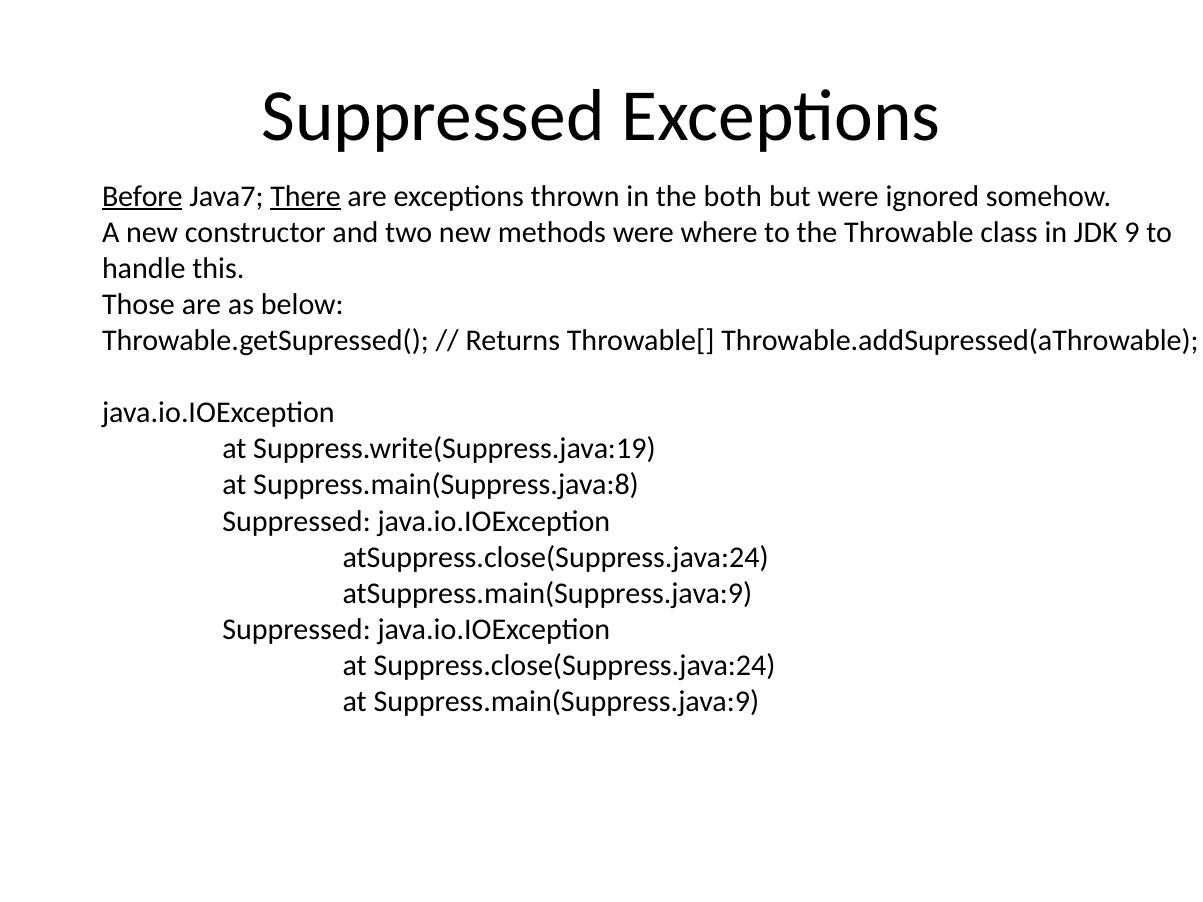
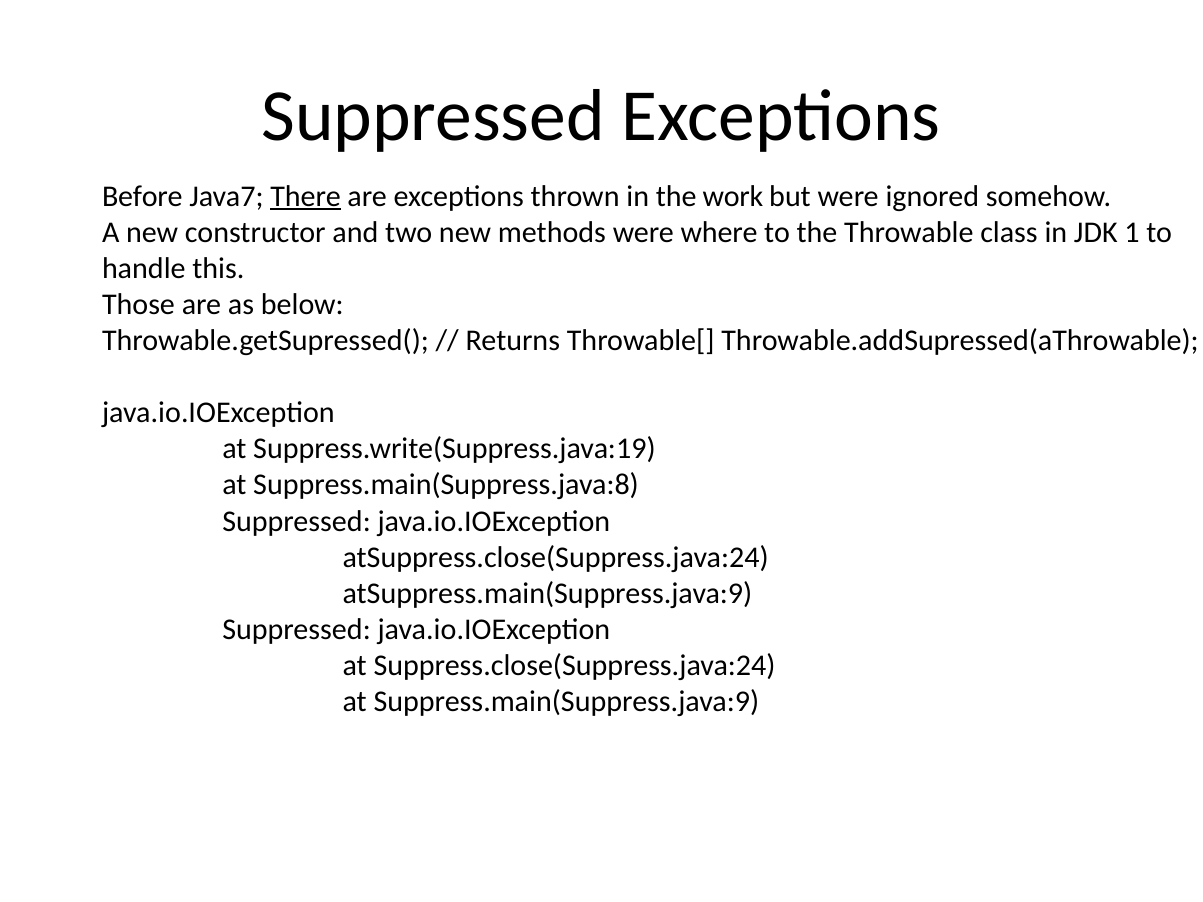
Before underline: present -> none (142, 196)
both: both -> work (733, 196)
9: 9 -> 1 (1132, 233)
